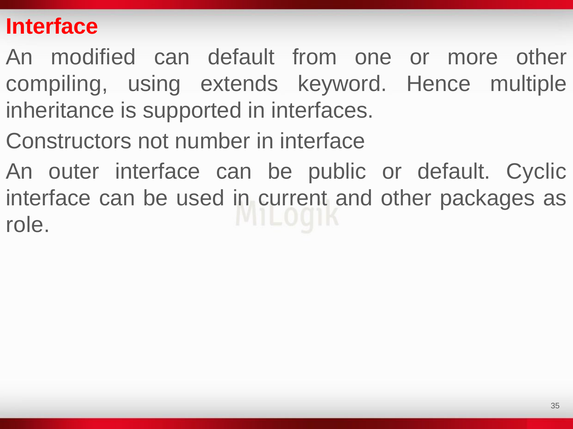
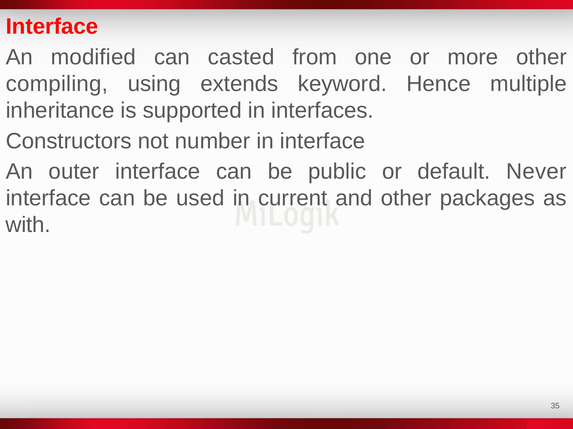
can default: default -> casted (241, 57)
Cyclic: Cyclic -> Never (536, 172)
role: role -> with (28, 225)
